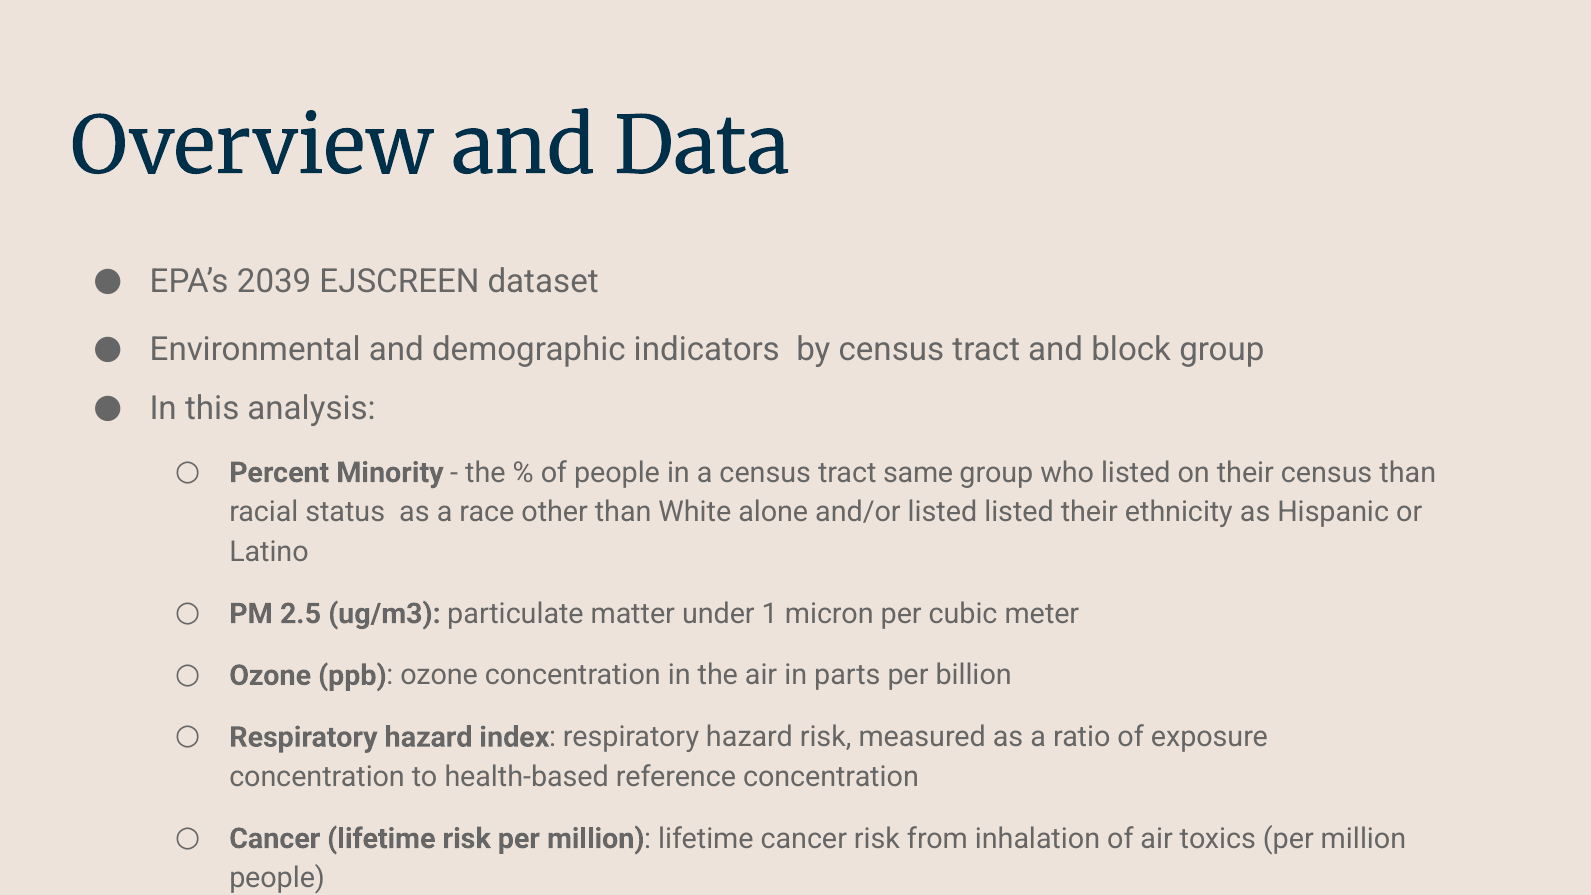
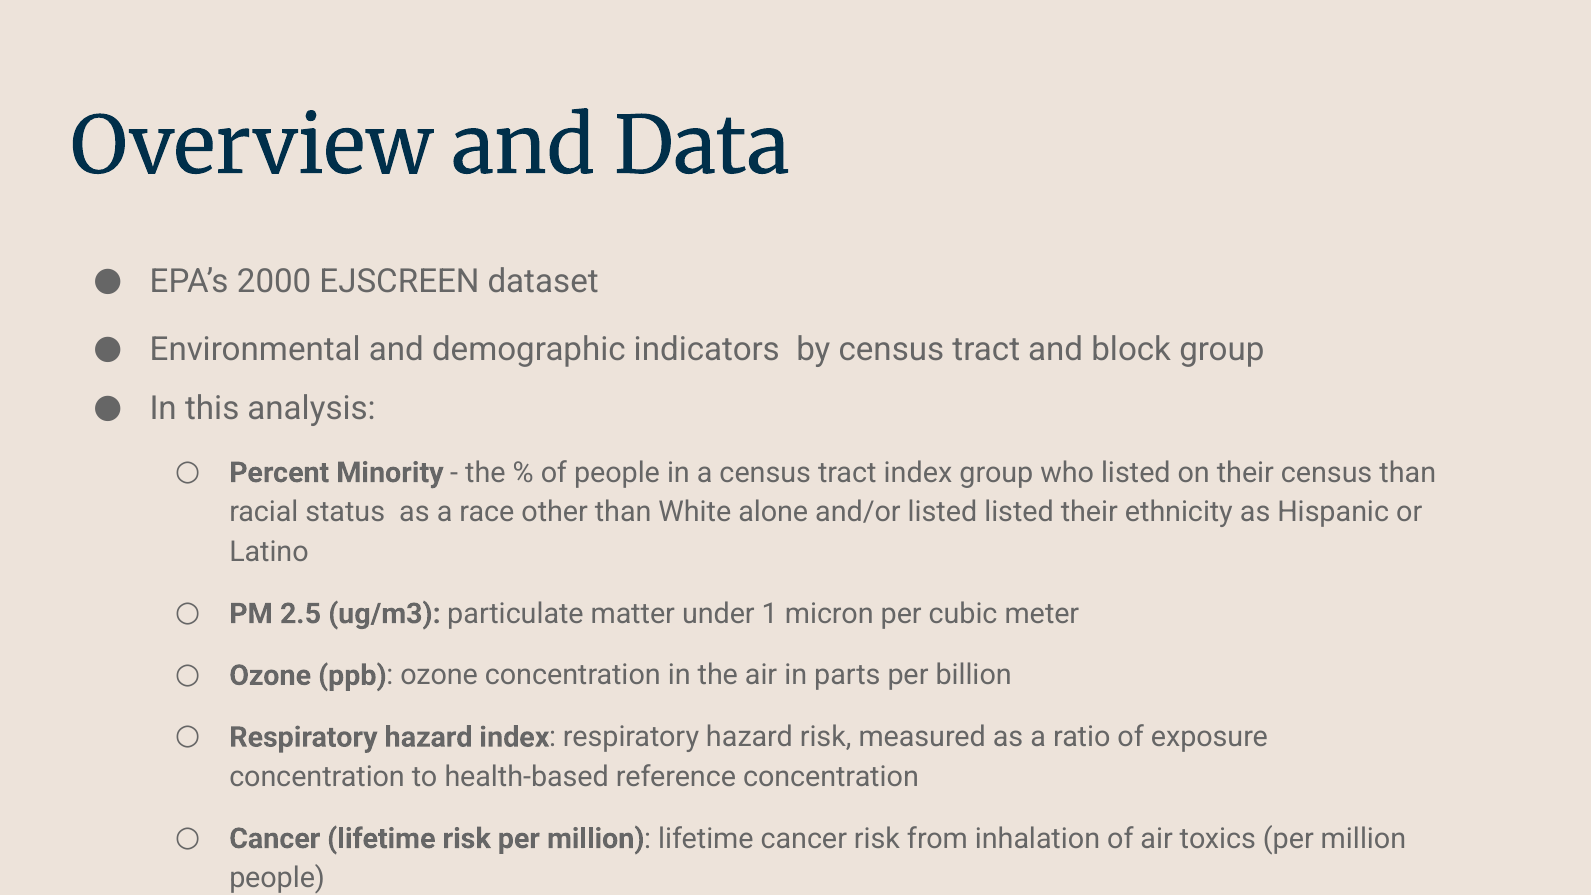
2039: 2039 -> 2000 (274, 282)
tract same: same -> index (918, 473)
